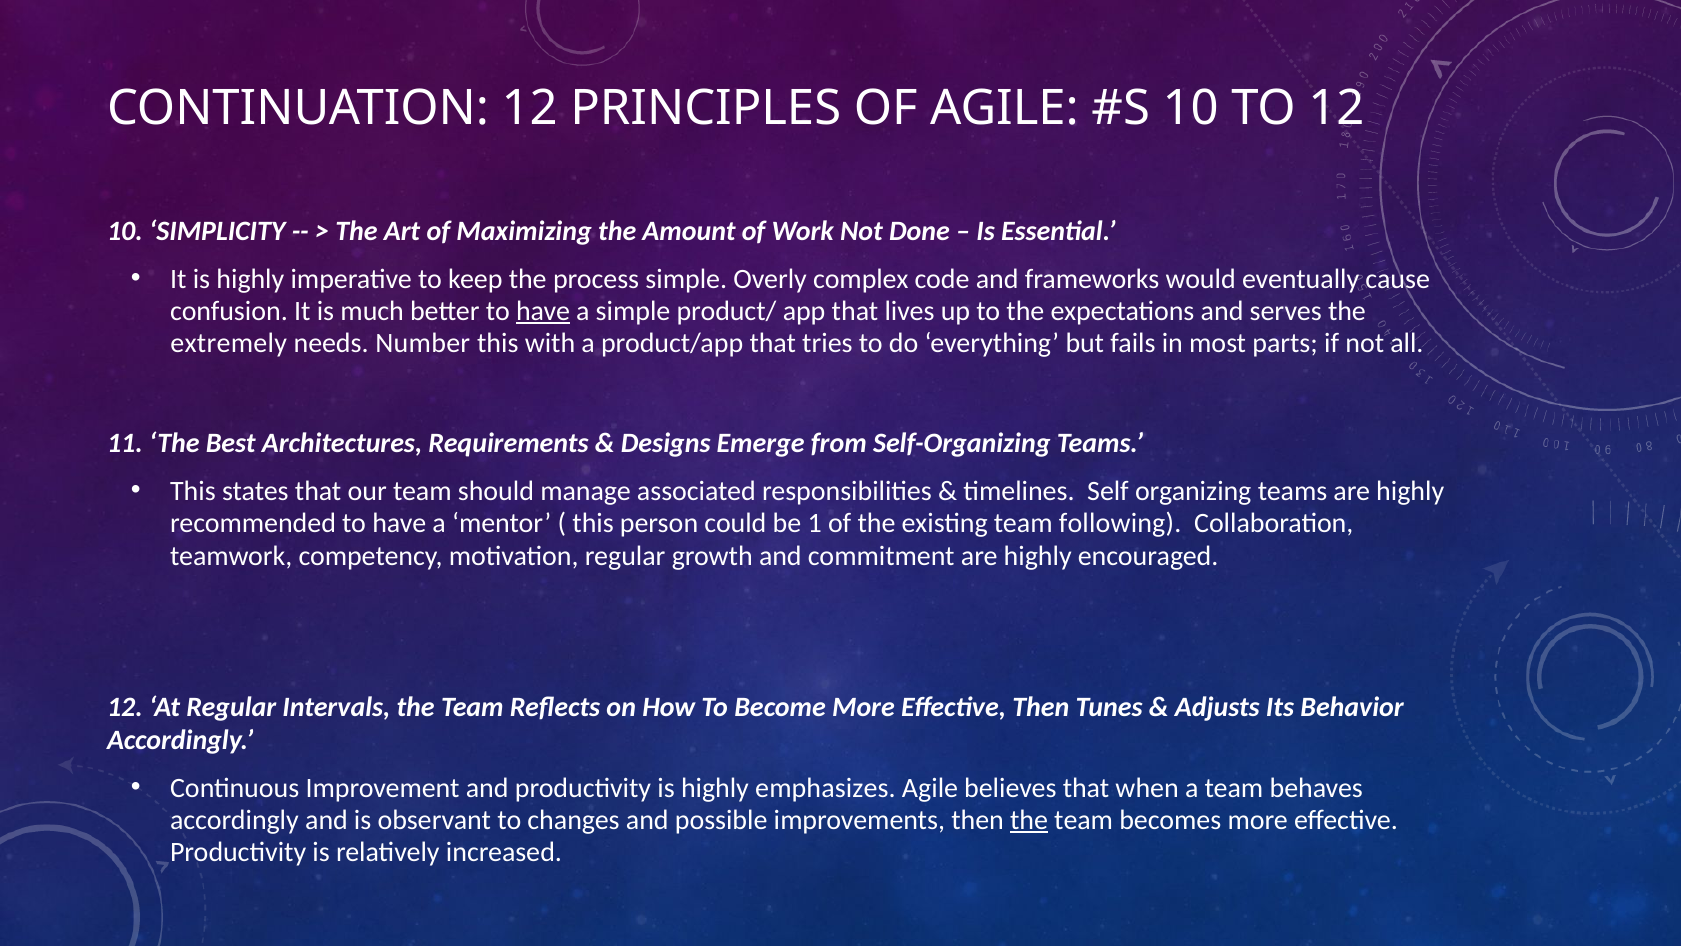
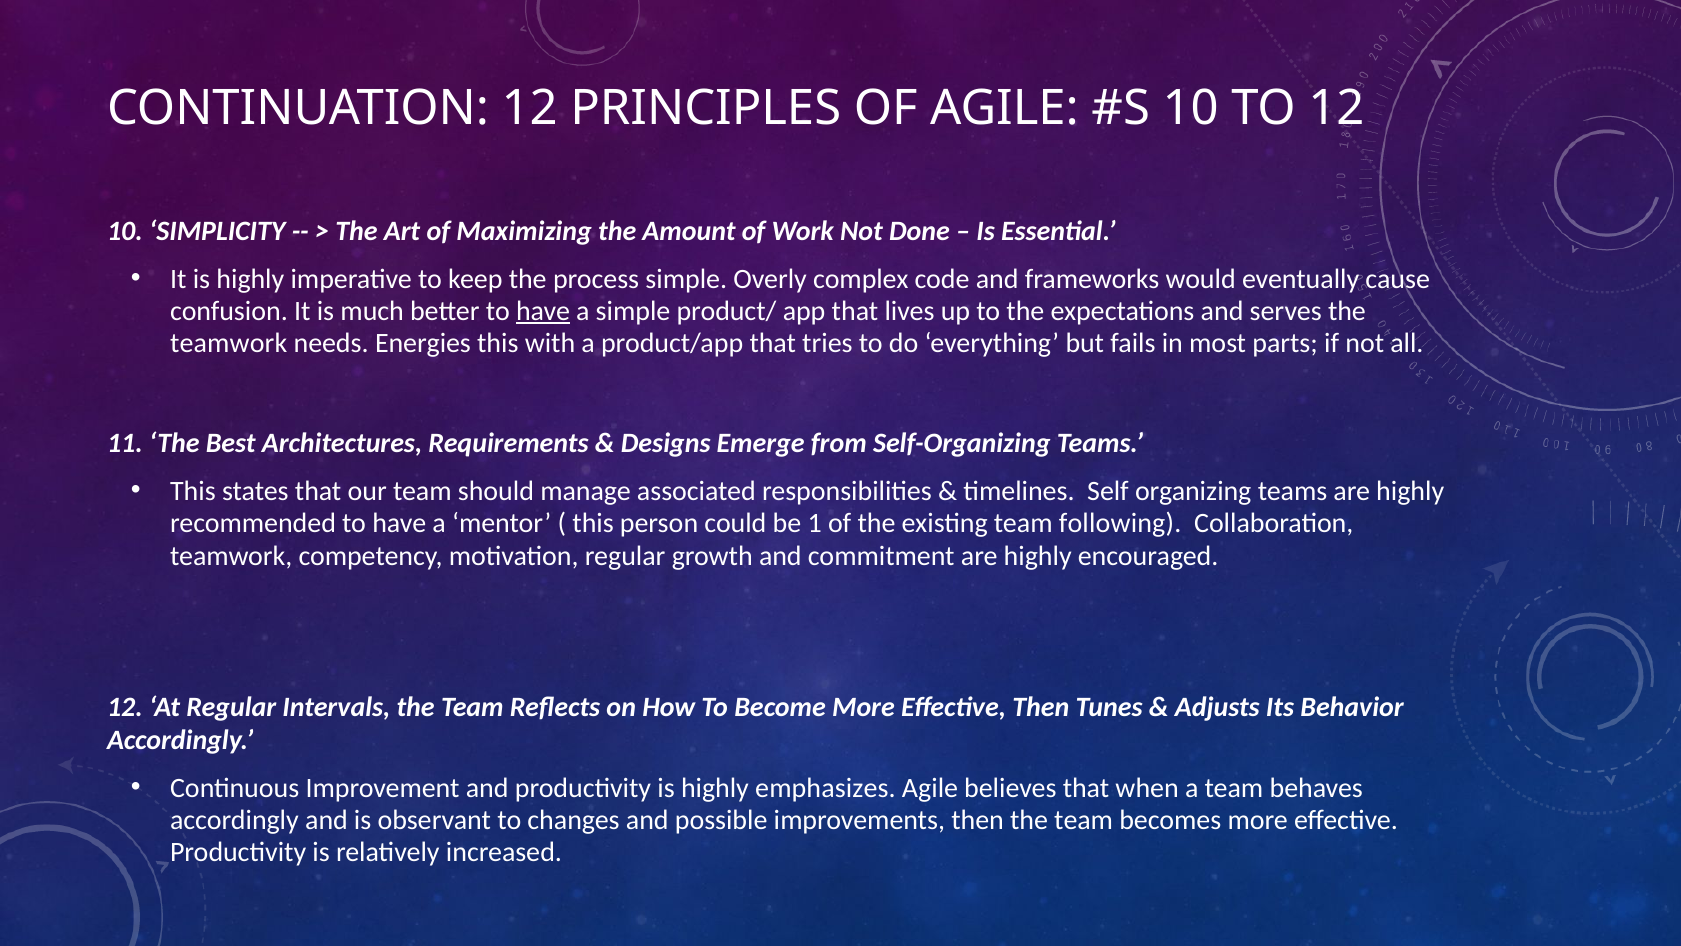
extremely: extremely -> teamwork (229, 343)
Number: Number -> Energies (423, 343)
the underline: present -> none (1029, 820)
